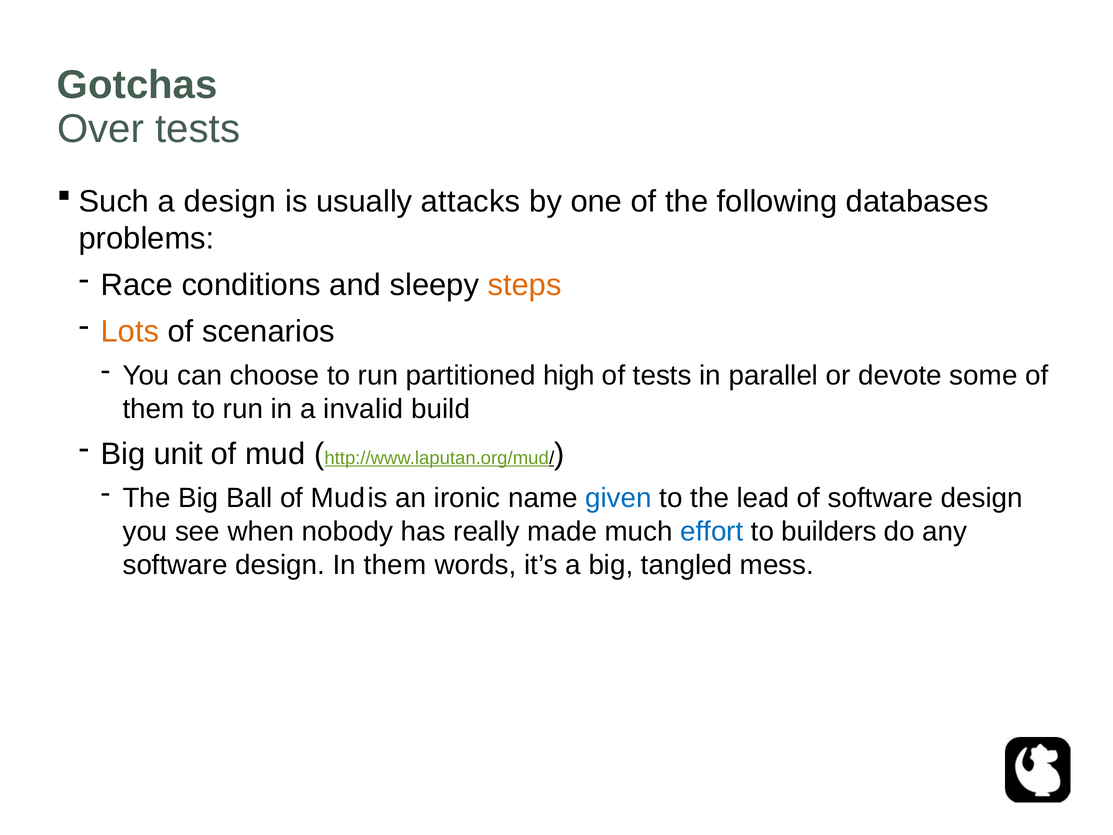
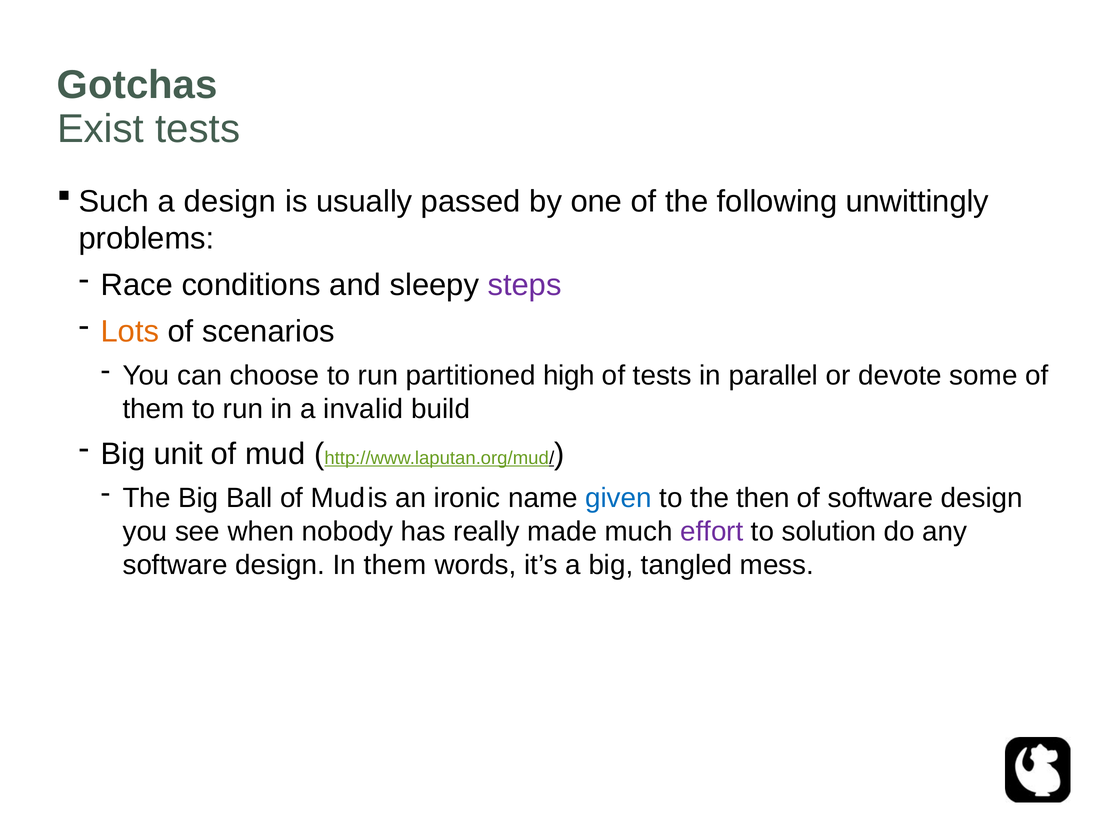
Over: Over -> Exist (101, 129)
attacks: attacks -> passed (471, 201)
databases: databases -> unwittingly (917, 201)
steps colour: orange -> purple (525, 285)
lead: lead -> then (763, 498)
effort colour: blue -> purple (712, 532)
builders: builders -> solution (829, 532)
